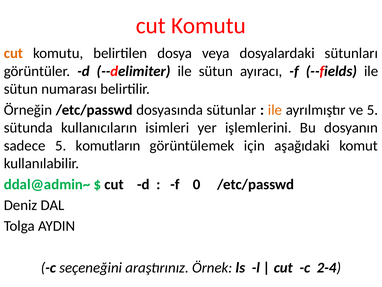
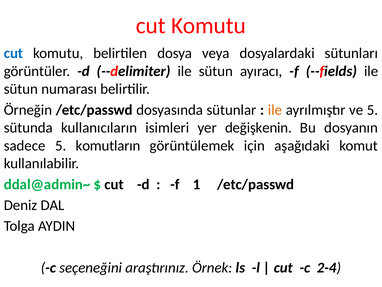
cut colour: orange -> blue (13, 53)
işlemlerini: işlemlerini -> değişkenin (258, 128)
0: 0 -> 1 (197, 184)
